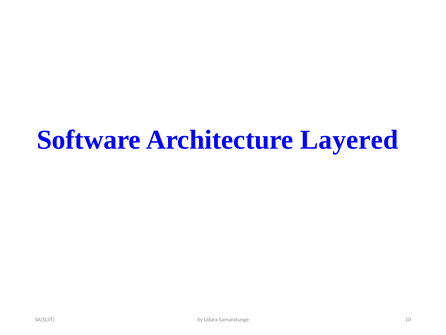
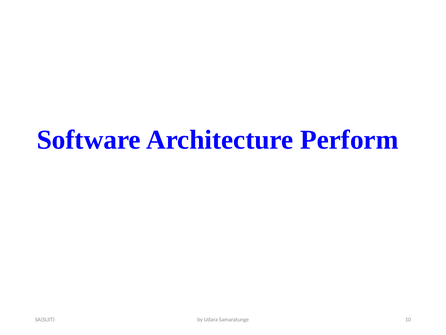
Layered: Layered -> Perform (349, 140)
